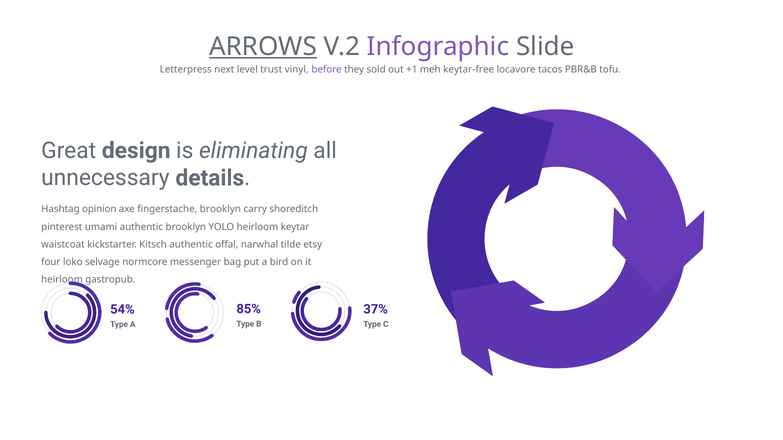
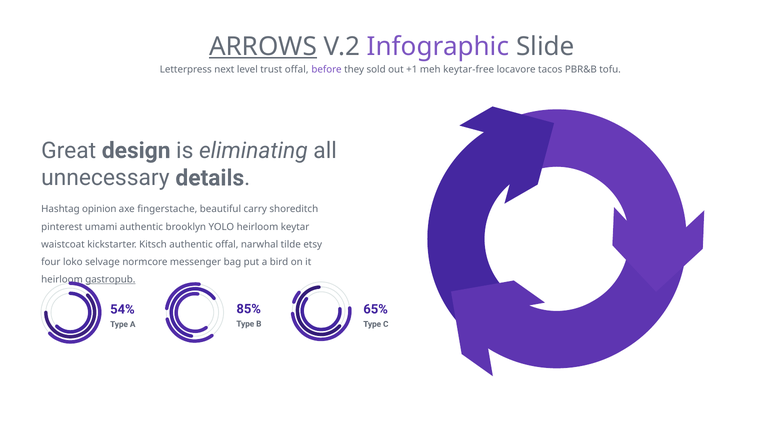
trust vinyl: vinyl -> offal (297, 70)
fingerstache brooklyn: brooklyn -> beautiful (220, 209)
gastropub underline: none -> present (110, 280)
37%: 37% -> 65% (376, 309)
